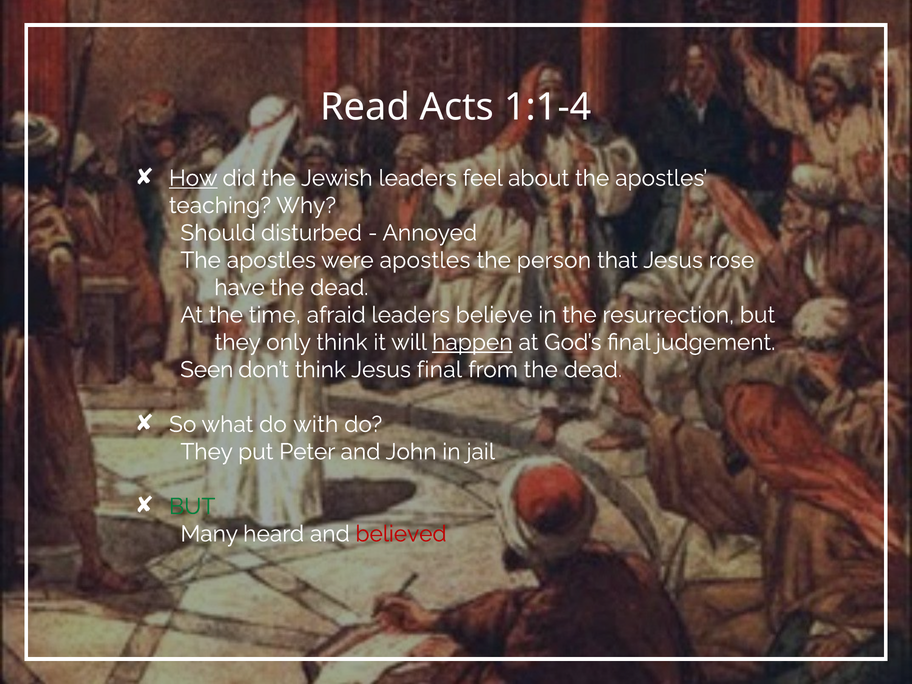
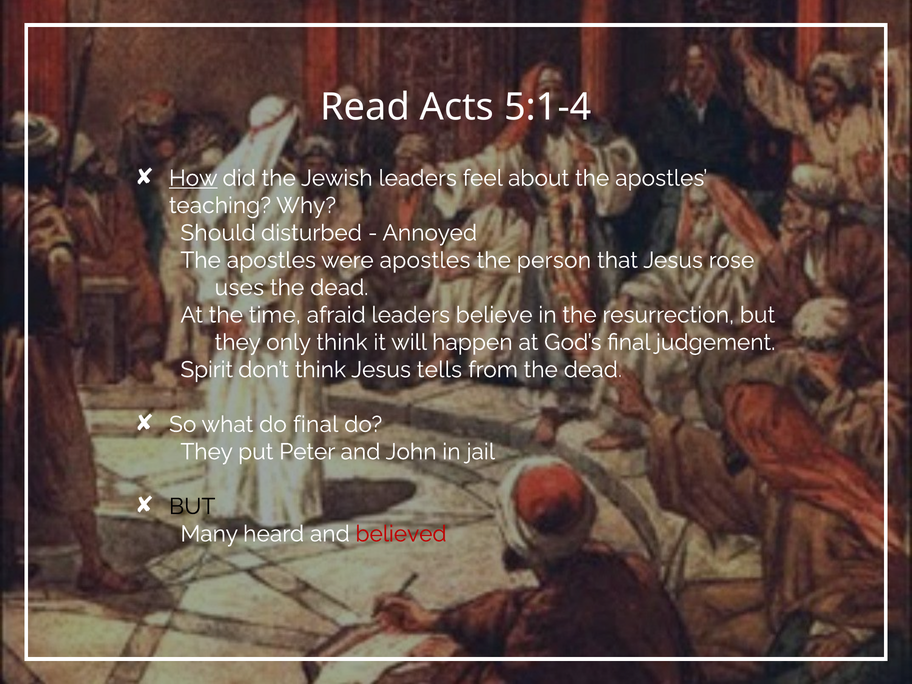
1:1-4: 1:1-4 -> 5:1-4 (548, 107)
have: have -> uses (239, 288)
happen underline: present -> none (472, 342)
Seen: Seen -> Spirit (207, 370)
Jesus final: final -> tells (439, 370)
do with: with -> final (316, 424)
BUT colour: green -> black (192, 506)
